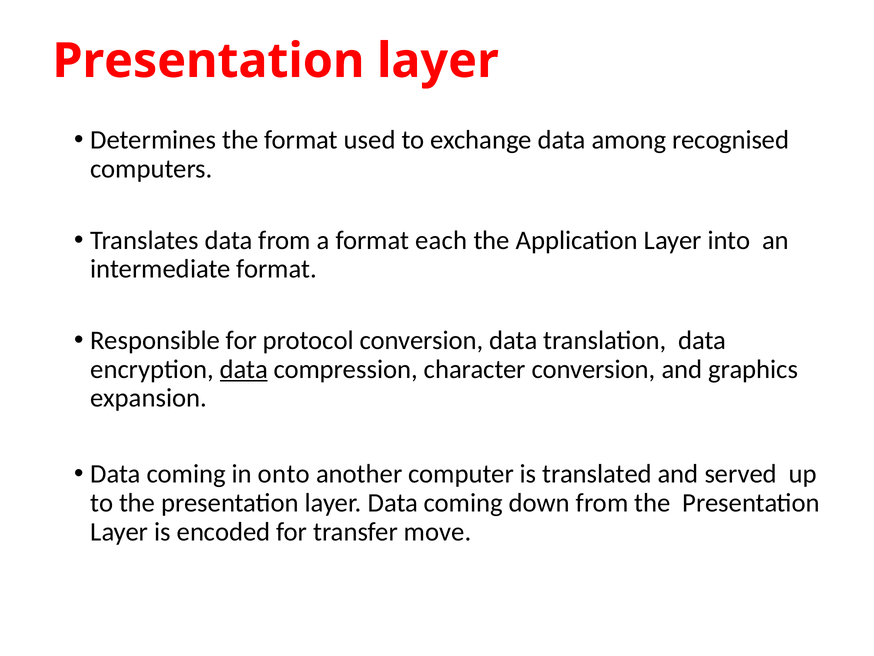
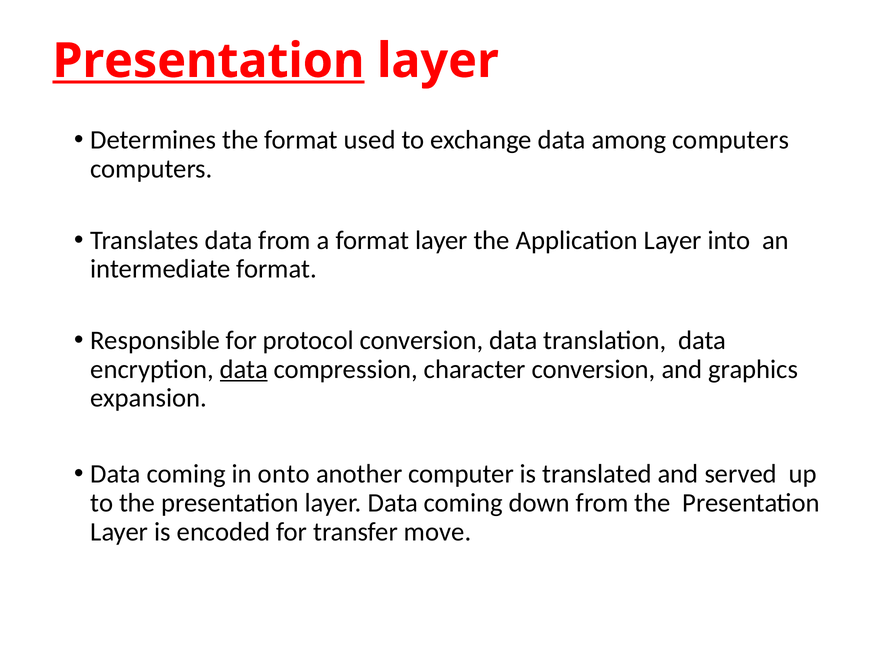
Presentation underline: none -> present (208, 61)
among recognised: recognised -> computers (731, 140)
format each: each -> layer (441, 240)
